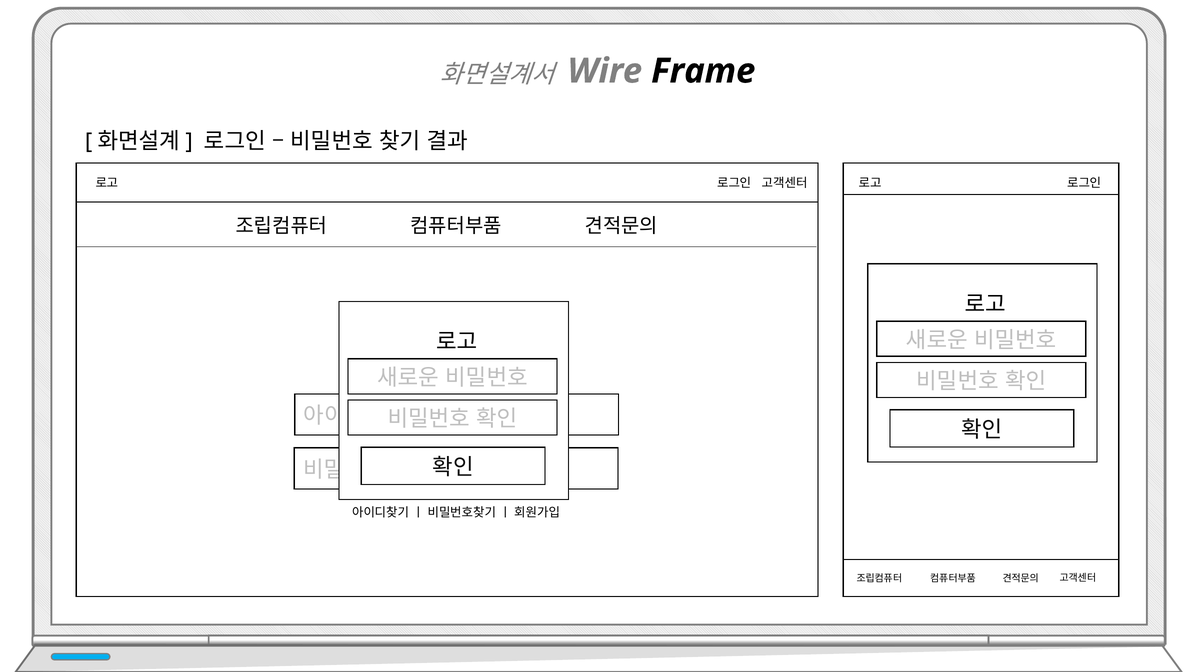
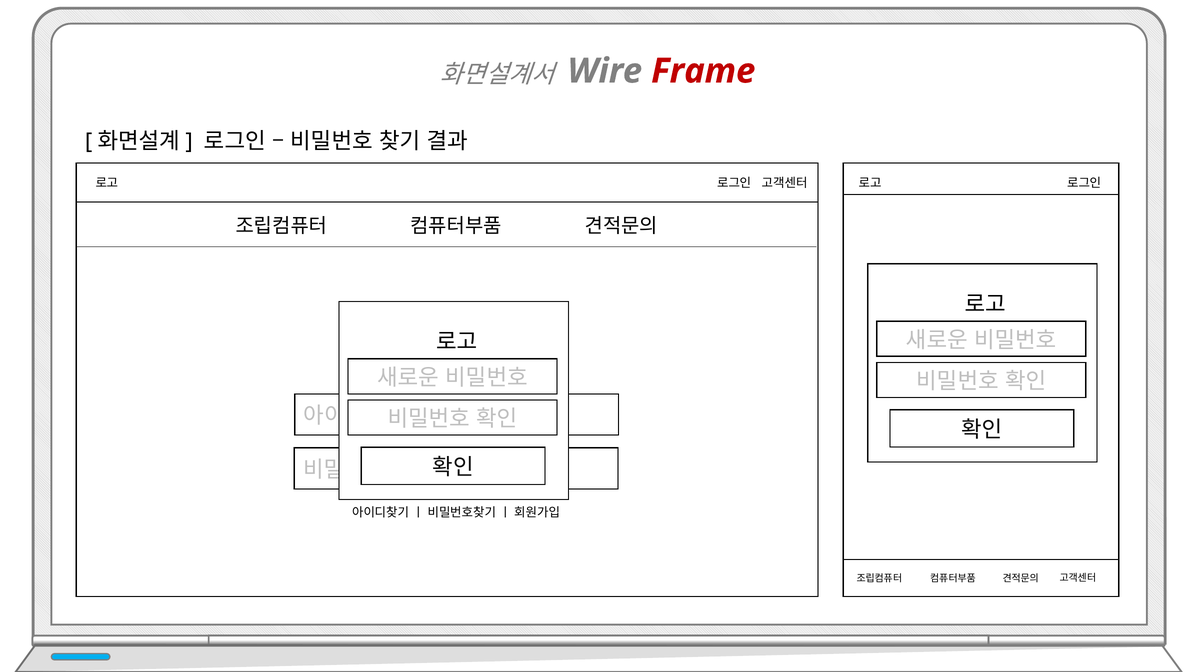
Frame colour: black -> red (703, 71)
